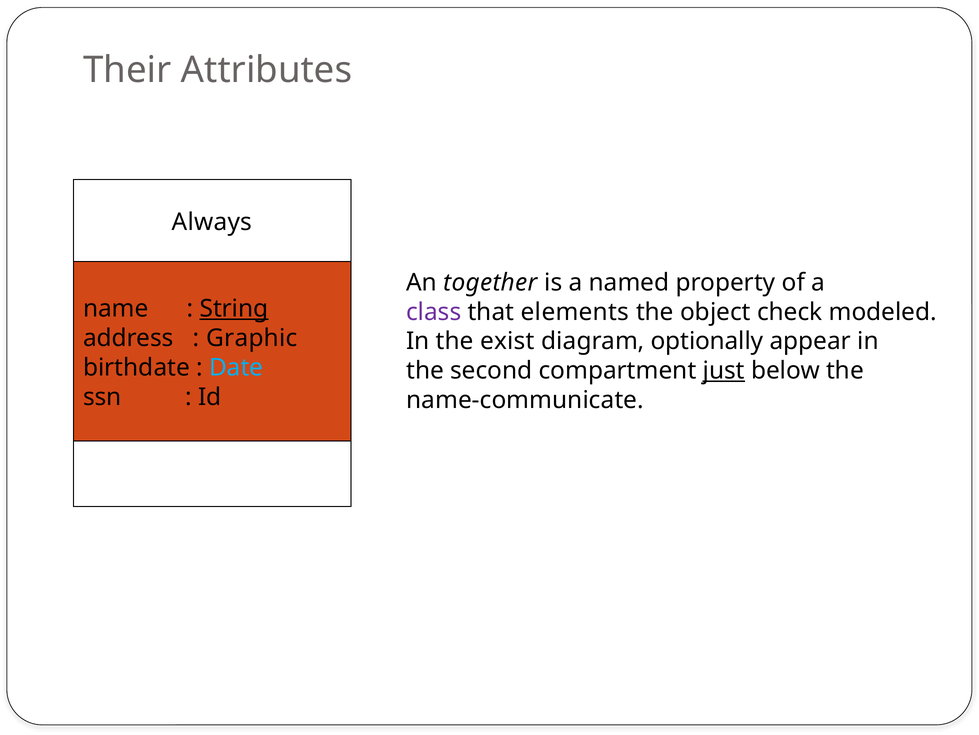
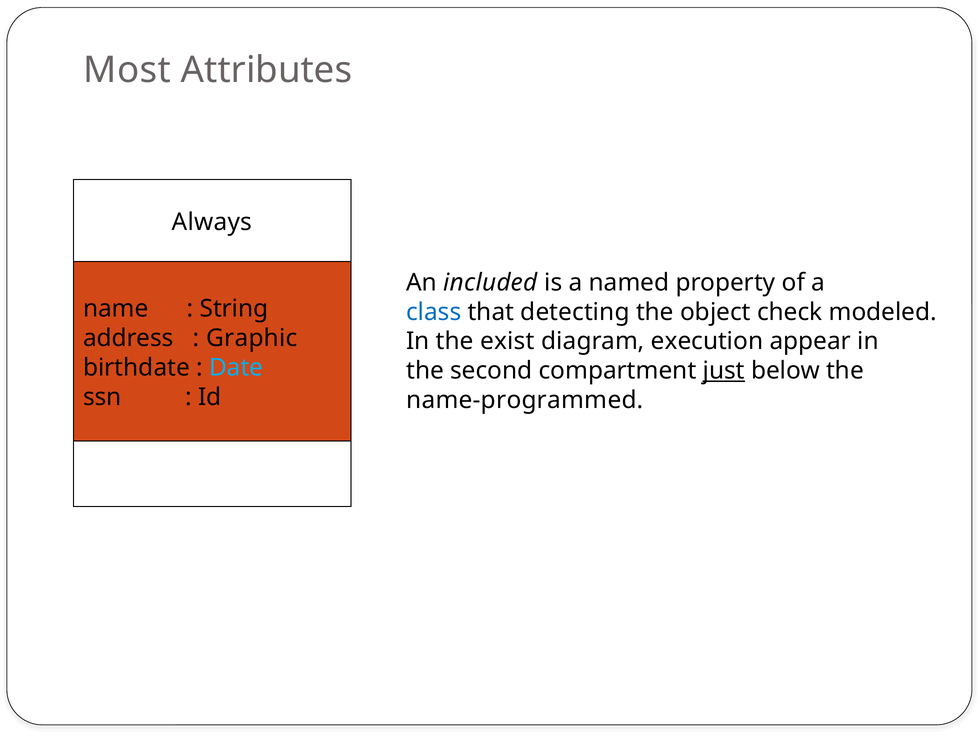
Their: Their -> Most (127, 70)
together: together -> included (490, 282)
String underline: present -> none (234, 308)
class colour: purple -> blue (434, 312)
elements: elements -> detecting (575, 312)
optionally: optionally -> execution (707, 341)
name-communicate: name-communicate -> name-programmed (525, 400)
